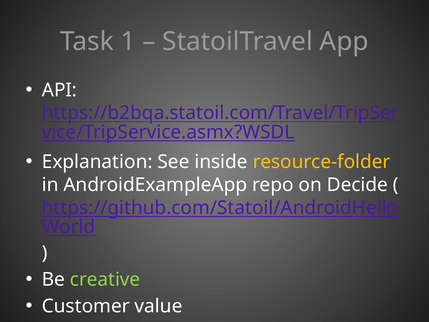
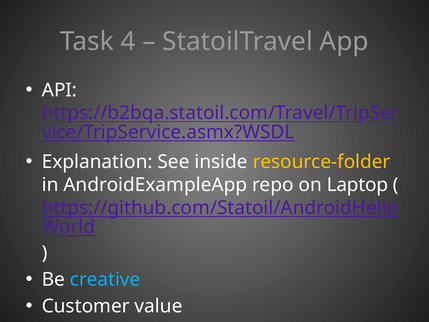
1: 1 -> 4 (128, 42)
Decide: Decide -> Laptop (357, 185)
creative colour: light green -> light blue (105, 279)
